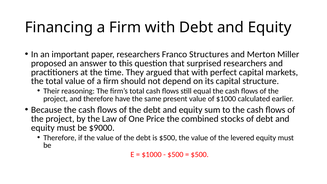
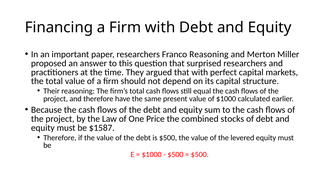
Franco Structures: Structures -> Reasoning (209, 54)
$9000: $9000 -> $1587 (102, 128)
